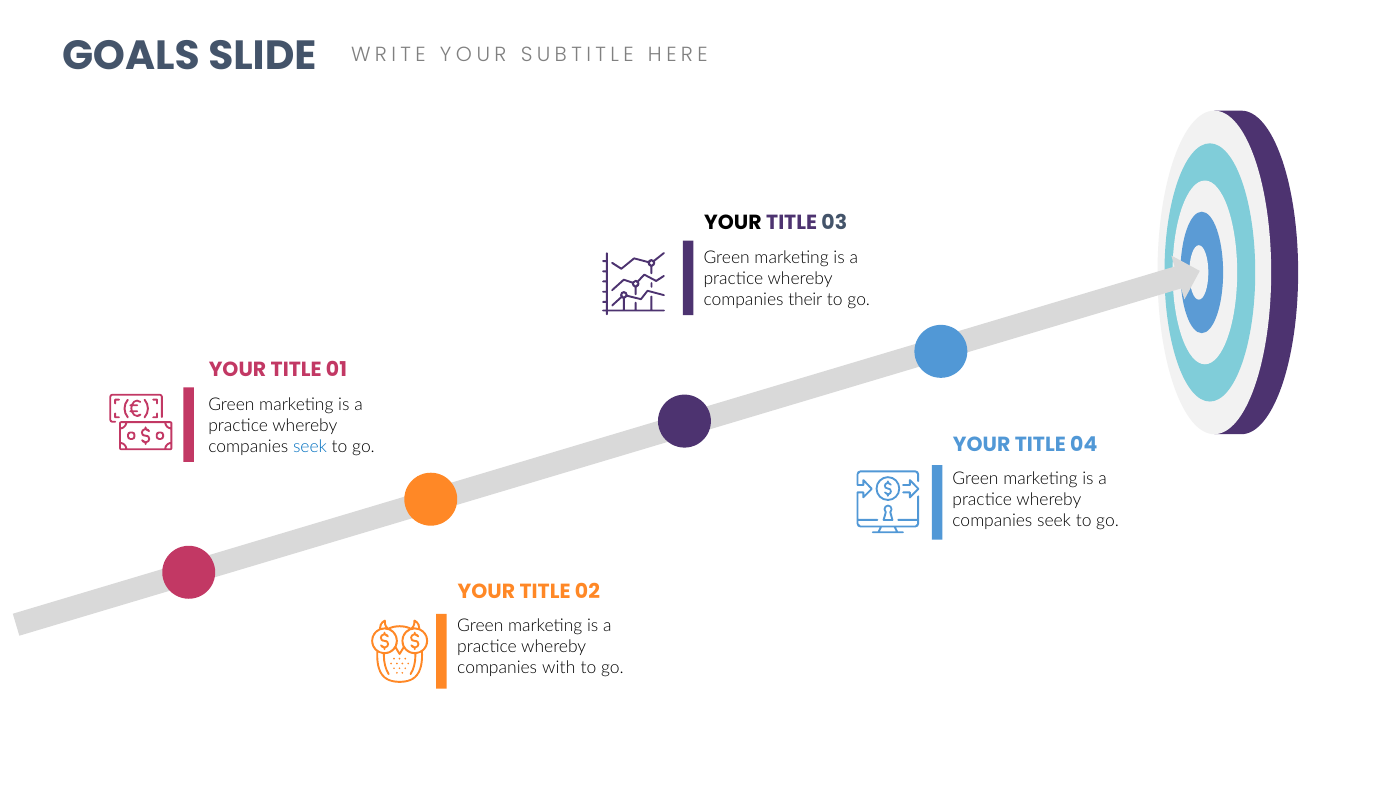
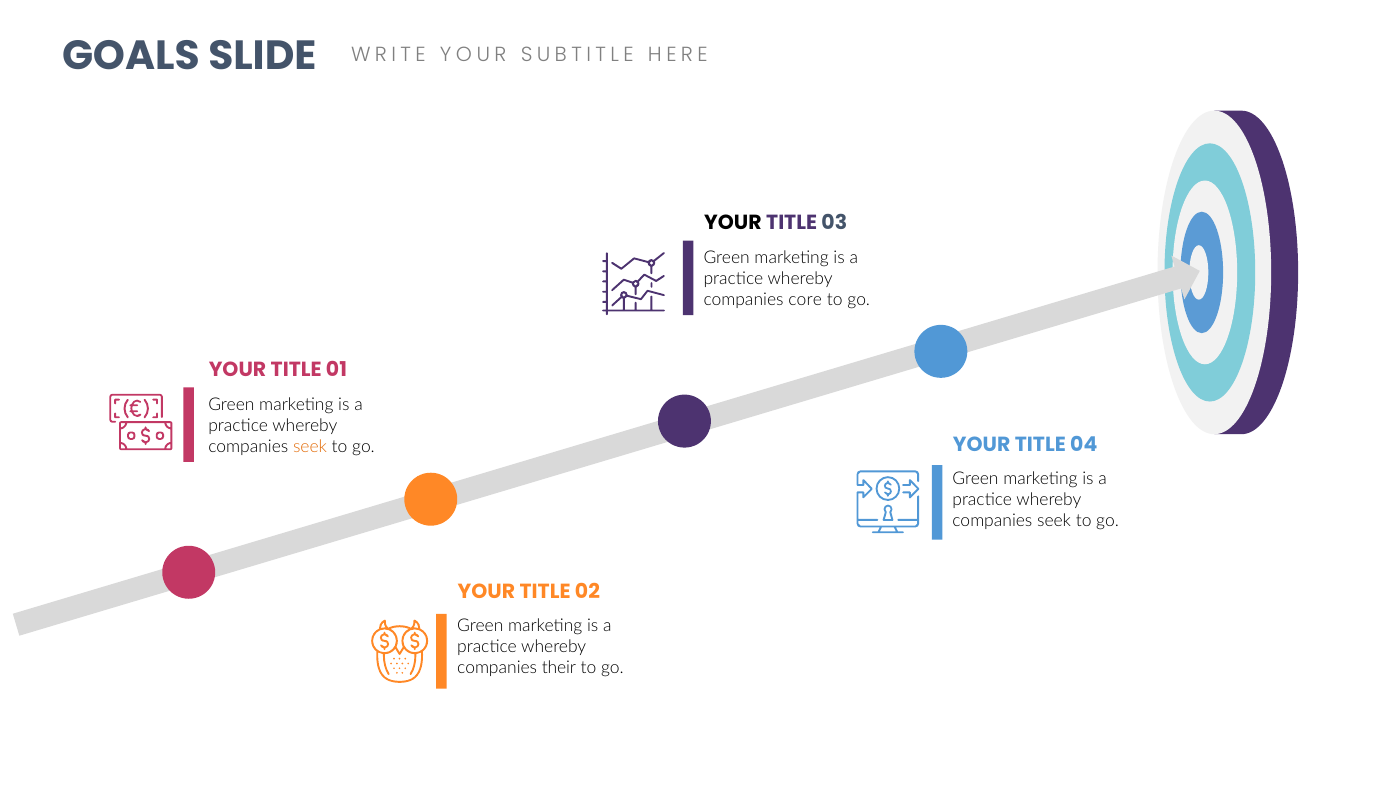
their: their -> core (805, 299)
seek colour: blue -> orange (310, 446)
with: with -> their (559, 668)
